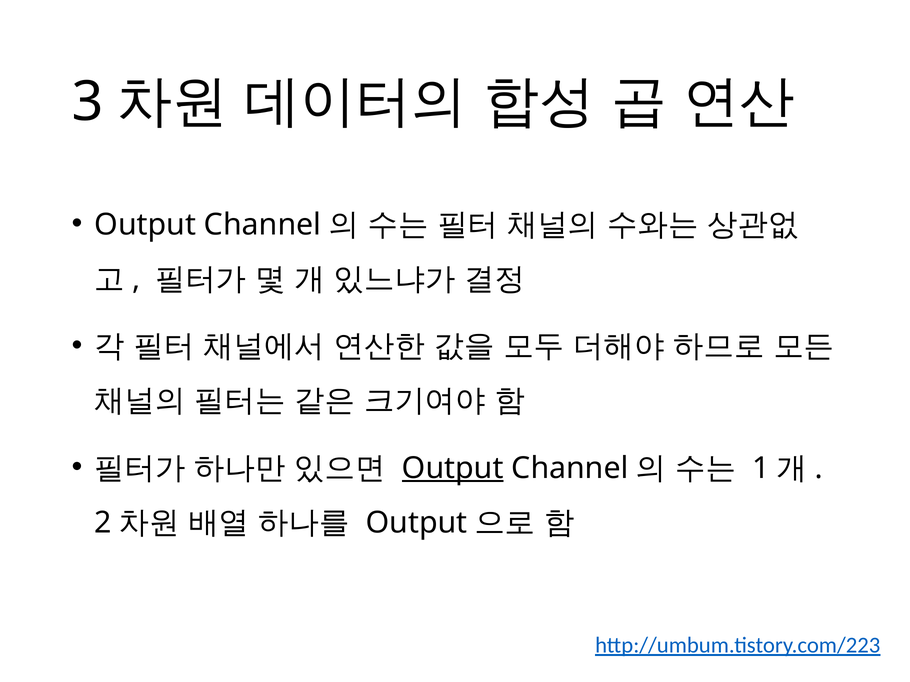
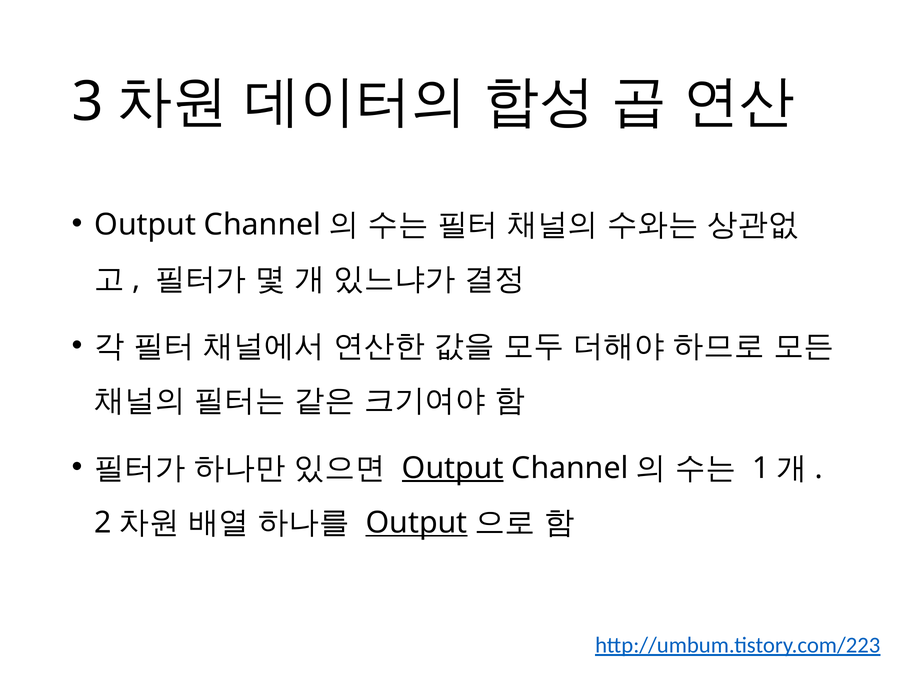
Output underline: none -> present (417, 523)
